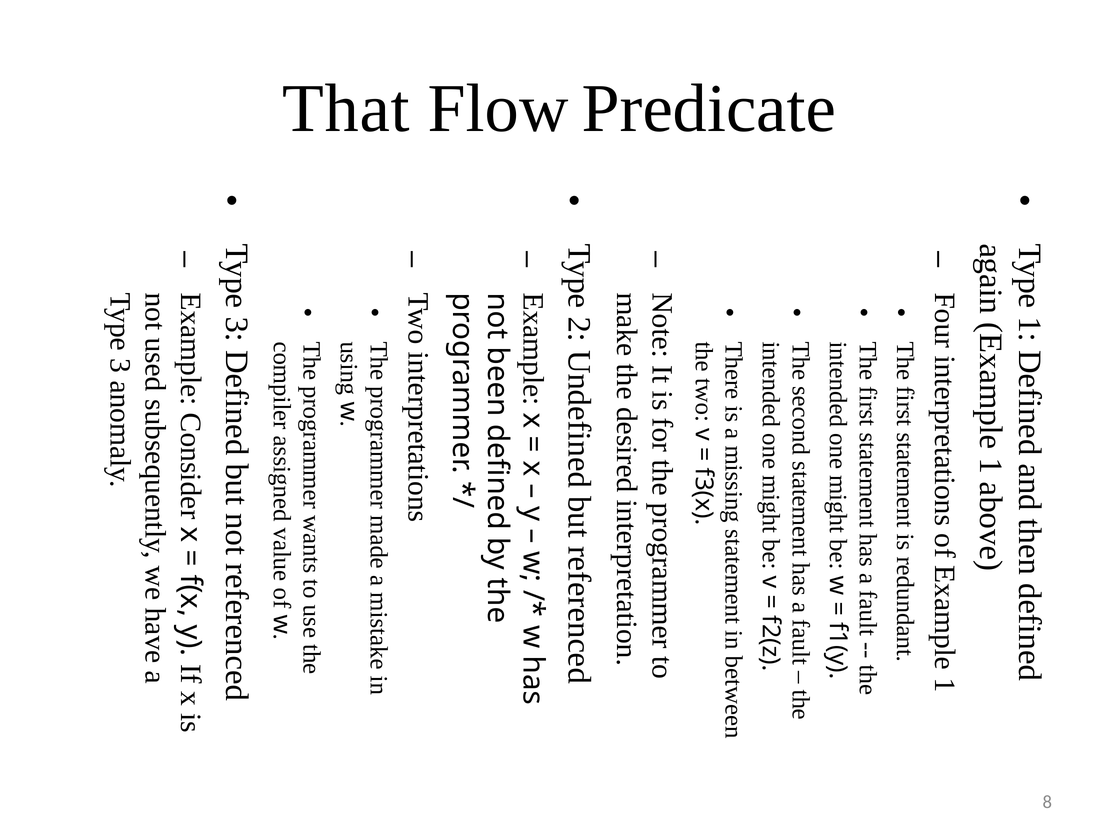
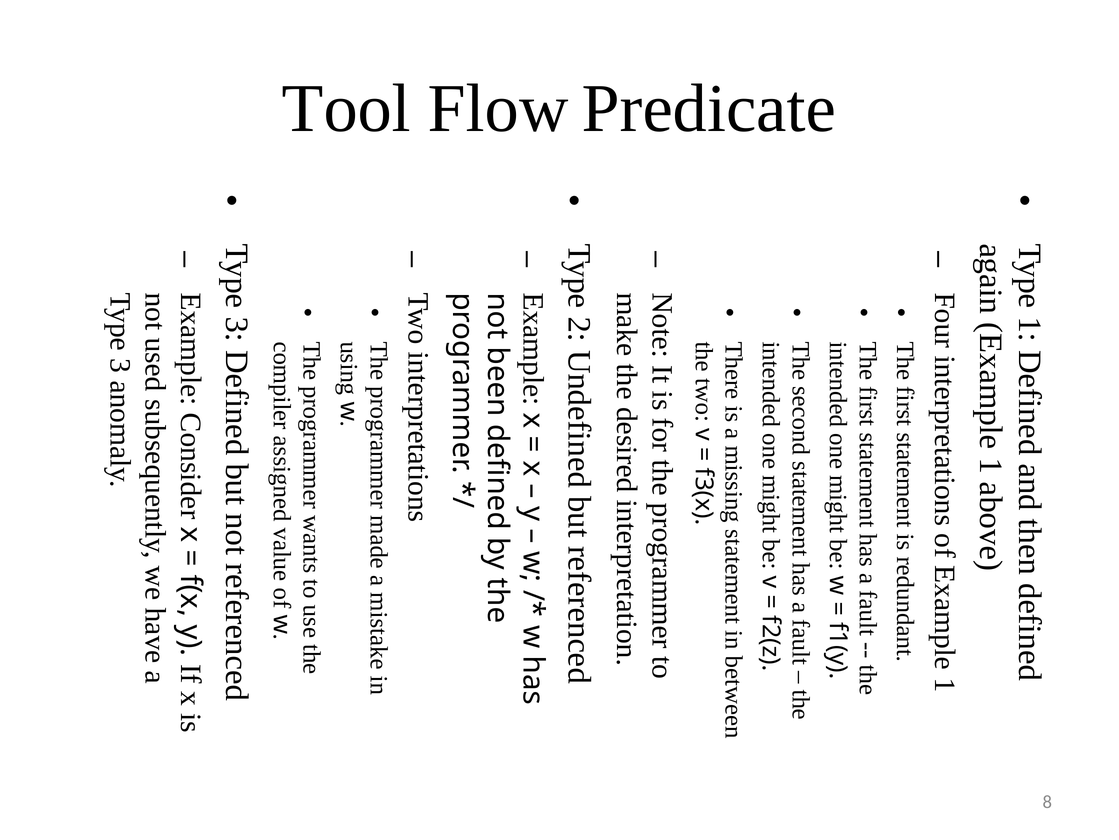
That: That -> Tool (346, 108)
